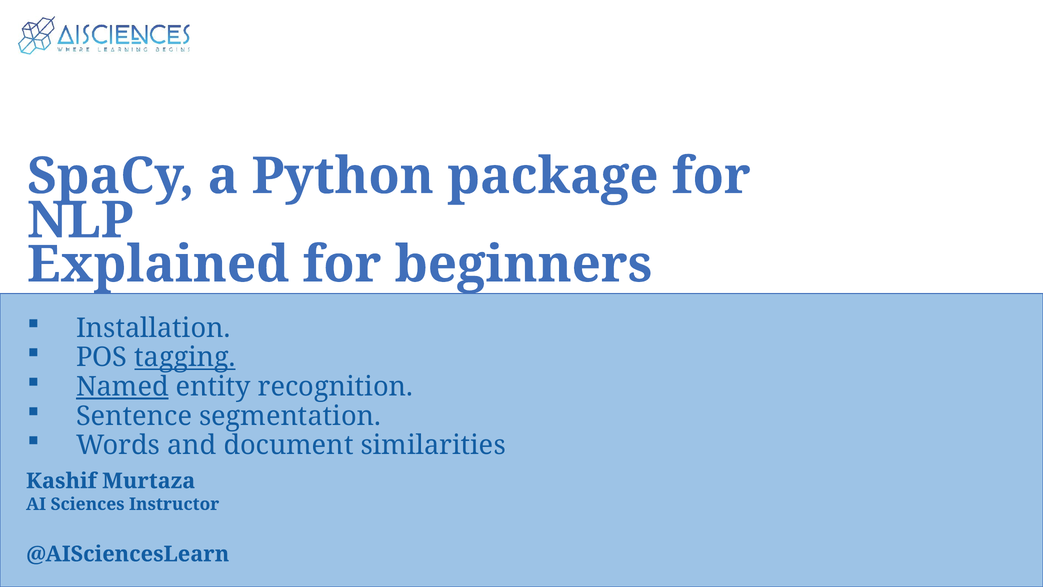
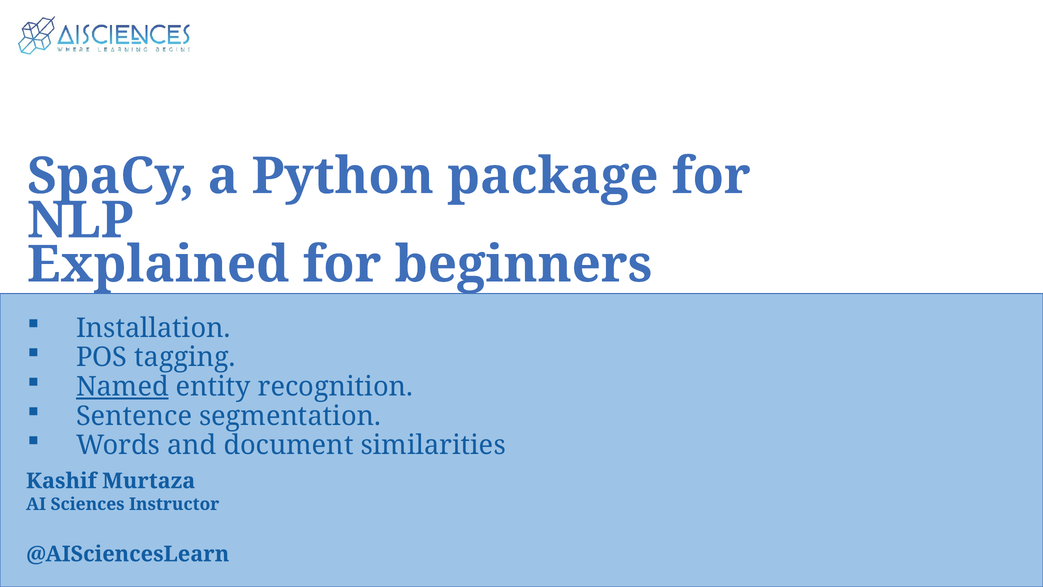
tagging underline: present -> none (185, 357)
